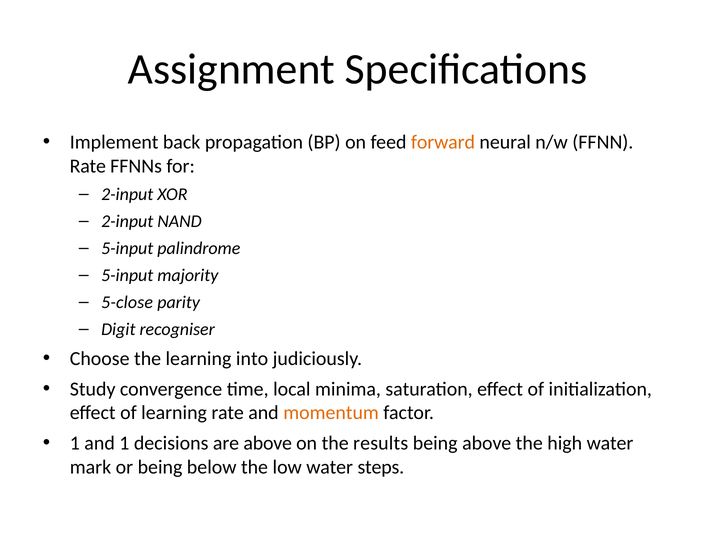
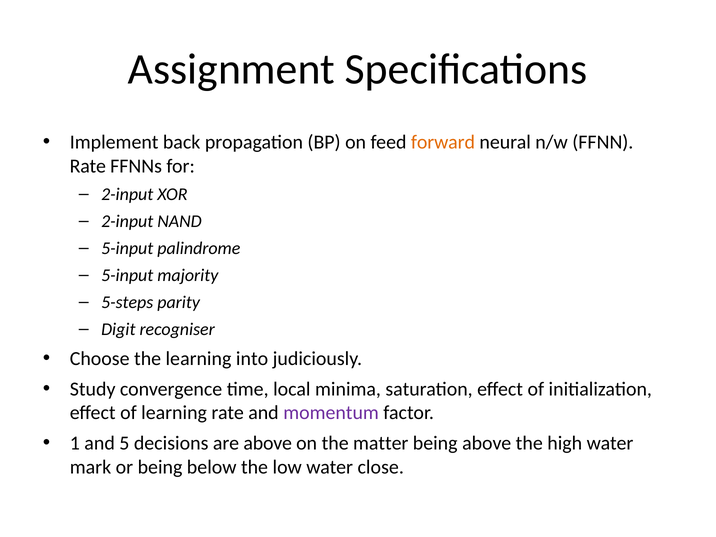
5-close: 5-close -> 5-steps (127, 302)
momentum colour: orange -> purple (331, 413)
and 1: 1 -> 5 (124, 443)
results: results -> matter (381, 443)
steps: steps -> close (381, 467)
